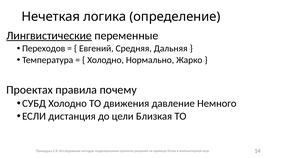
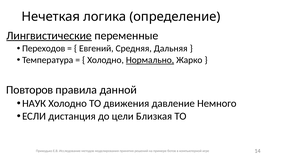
Нормально underline: none -> present (150, 60)
Проектах: Проектах -> Повторов (30, 90)
почему: почему -> данной (118, 90)
СУБД: СУБД -> НАУК (34, 104)
